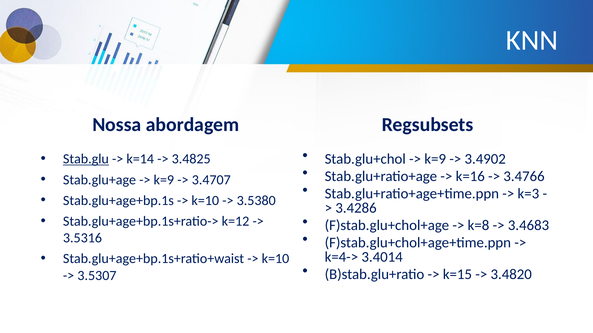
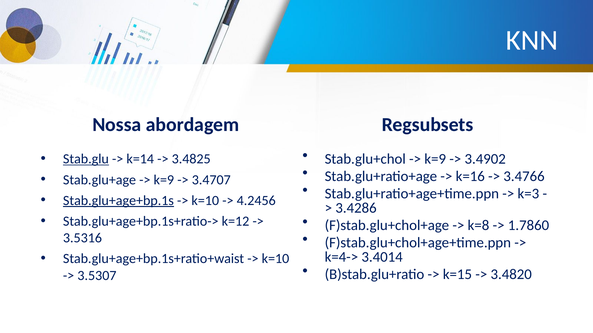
Stab.glu+age+bp.1s underline: none -> present (118, 201)
3.5380: 3.5380 -> 4.2456 (256, 201)
3.4683: 3.4683 -> 1.7860 (529, 226)
